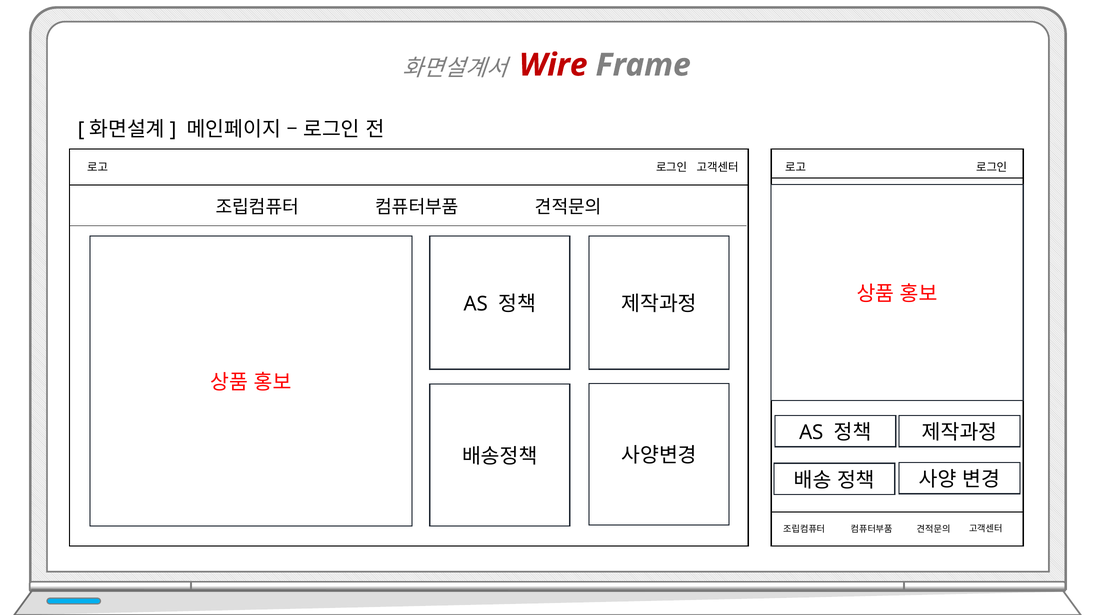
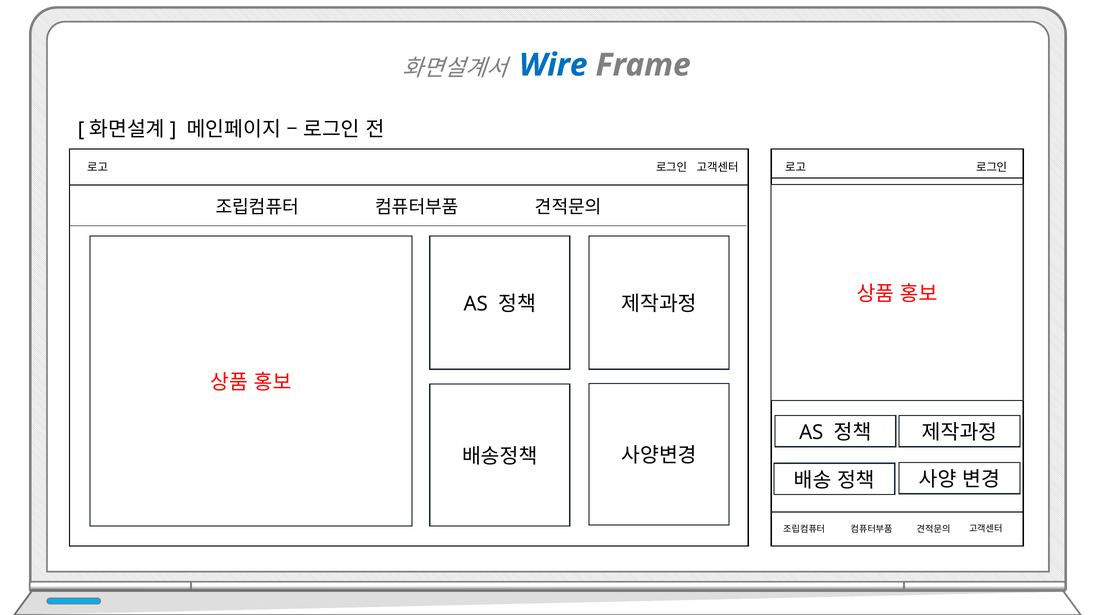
Wire colour: red -> blue (553, 65)
